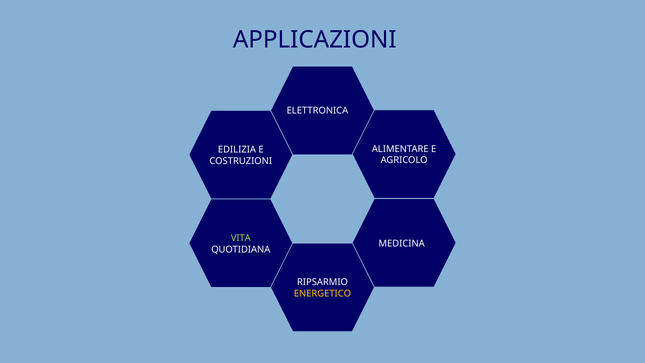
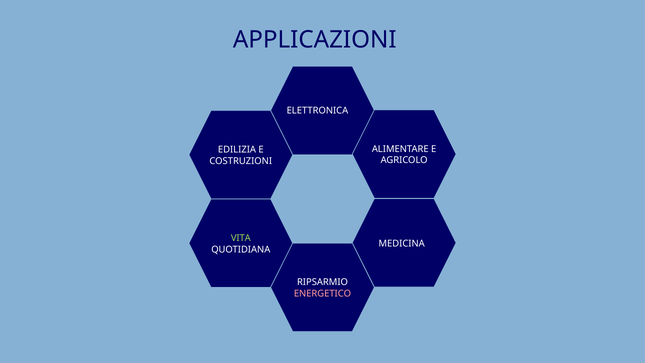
ENERGETICO colour: yellow -> pink (322, 293)
